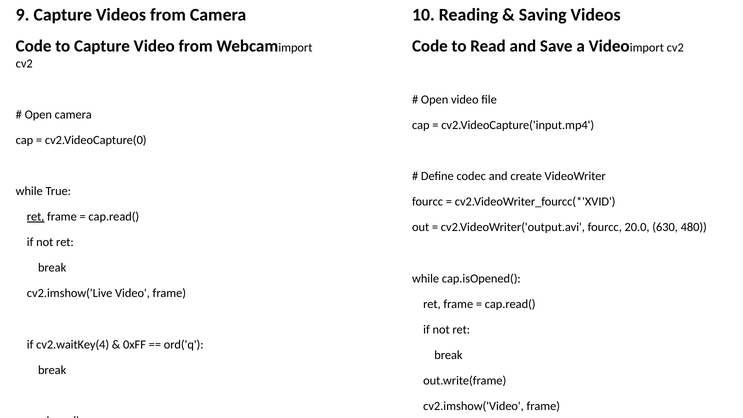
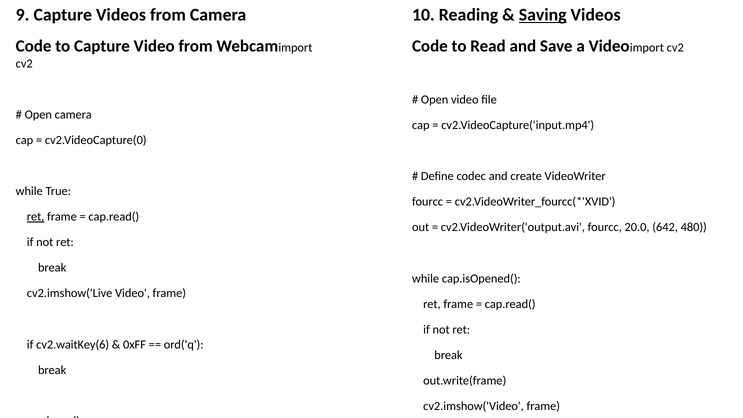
Saving underline: none -> present (543, 15)
630: 630 -> 642 (665, 227)
cv2.waitKey(4: cv2.waitKey(4 -> cv2.waitKey(6 (73, 344)
